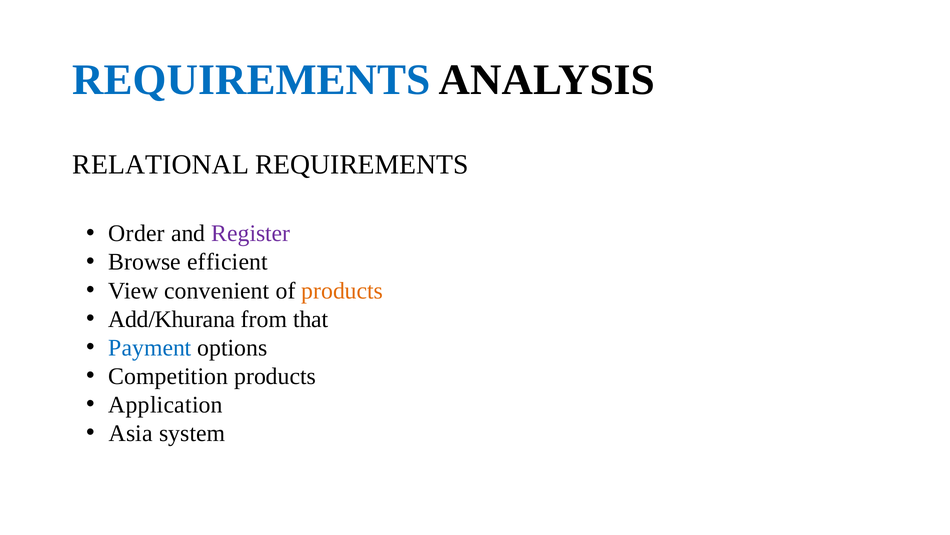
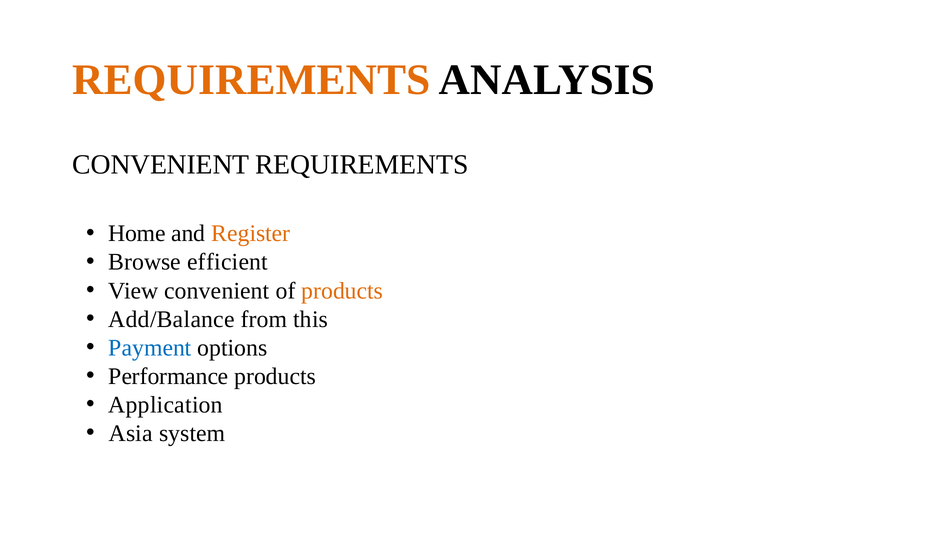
REQUIREMENTS colour: blue -> orange (251, 80)
RELATIONAL: RELATIONAL -> CONVENIENT (161, 165)
Order: Order -> Home (137, 233)
Register colour: purple -> orange (251, 233)
Add/Khurana: Add/Khurana -> Add/Balance (172, 319)
that: that -> this (311, 319)
Competition: Competition -> Performance (168, 376)
